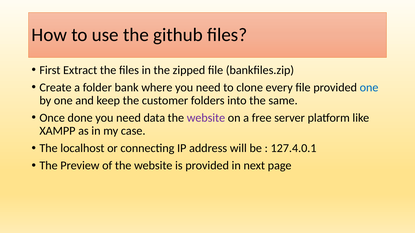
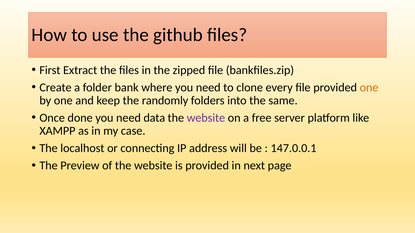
one colour: blue -> orange (369, 88)
customer: customer -> randomly (165, 101)
127.4.0.1: 127.4.0.1 -> 147.0.0.1 (294, 149)
